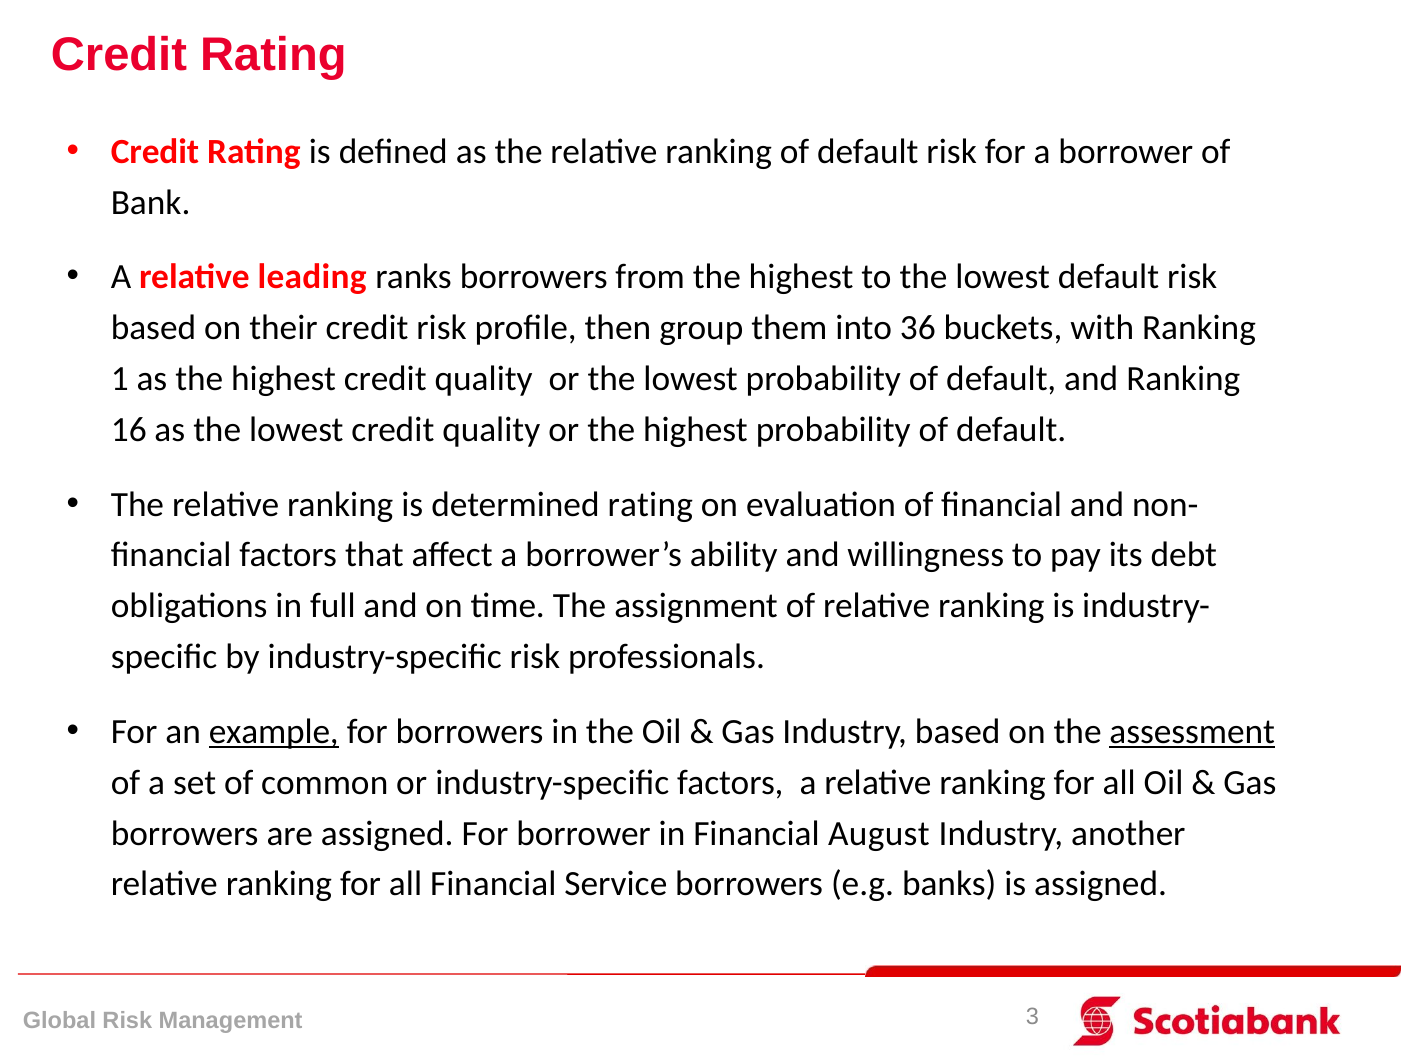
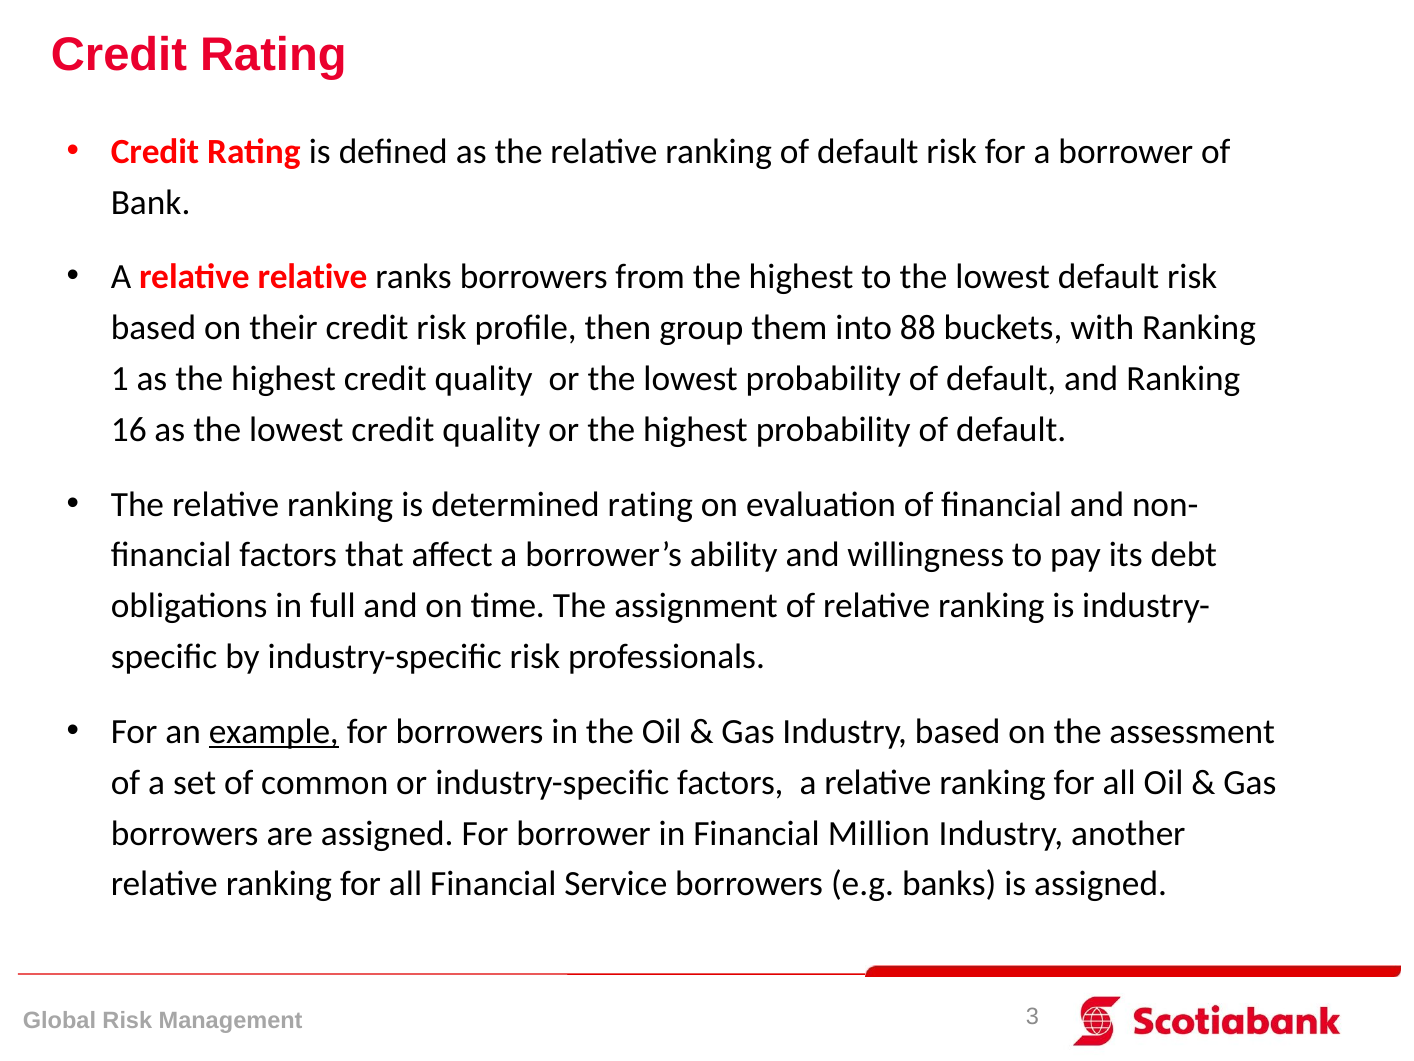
relative leading: leading -> relative (312, 277)
36: 36 -> 88 (918, 328)
assessment underline: present -> none (1192, 731)
August: August -> Million (879, 833)
